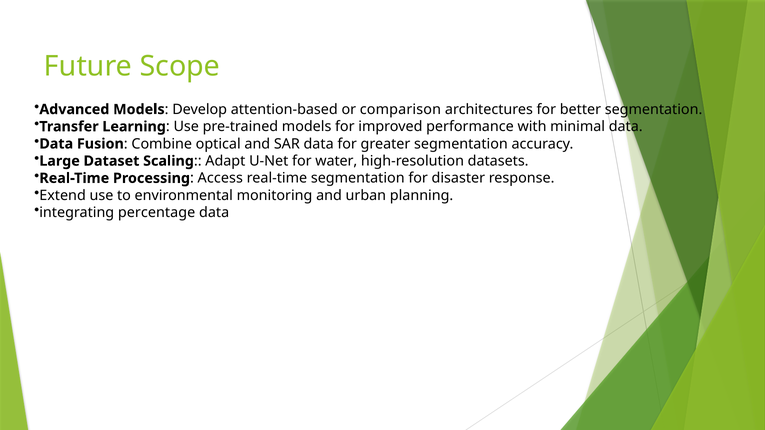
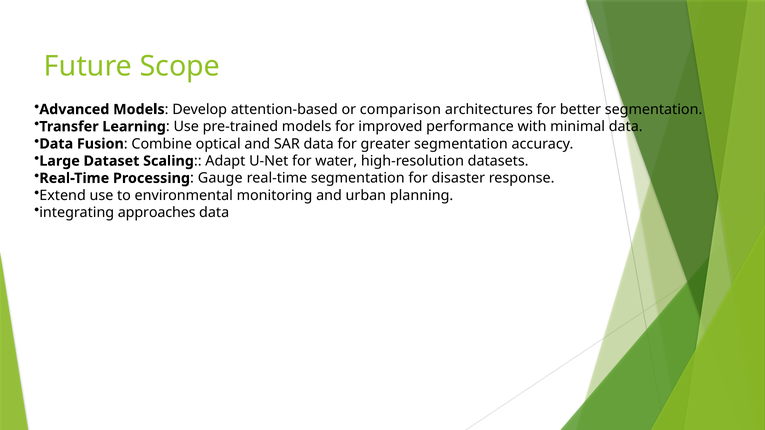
Access: Access -> Gauge (220, 178)
percentage: percentage -> approaches (157, 213)
